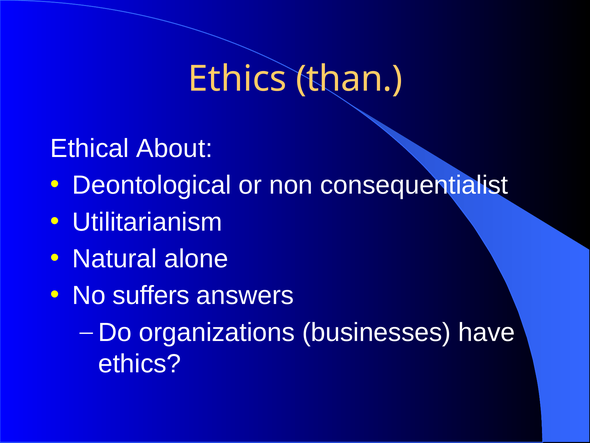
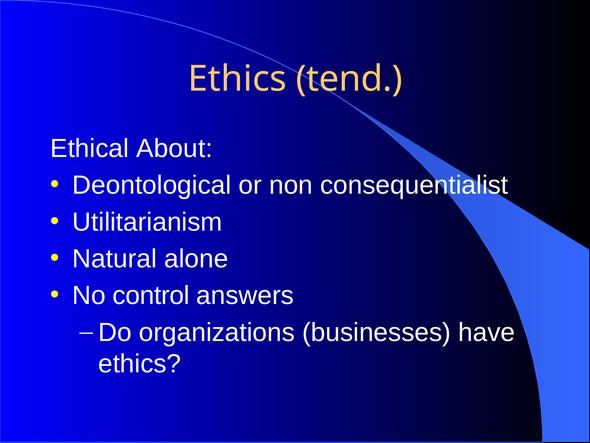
than: than -> tend (349, 79)
suffers: suffers -> control (151, 295)
